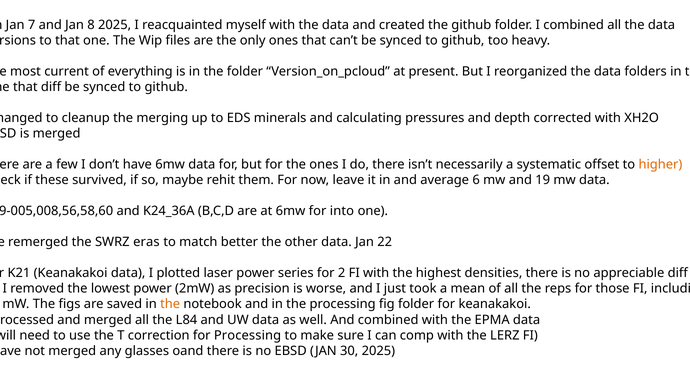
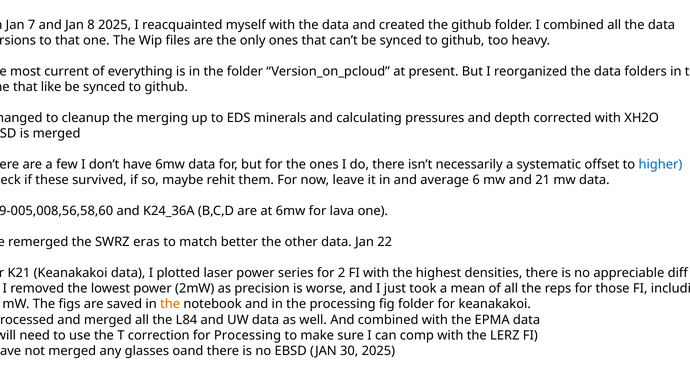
that diff: diff -> like (51, 87)
higher colour: orange -> blue (660, 165)
19: 19 -> 21 (543, 180)
into: into -> lava (342, 211)
